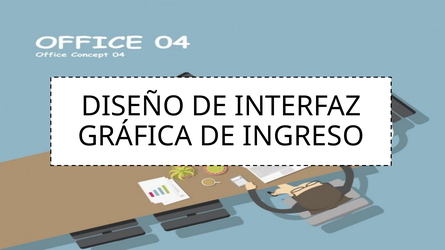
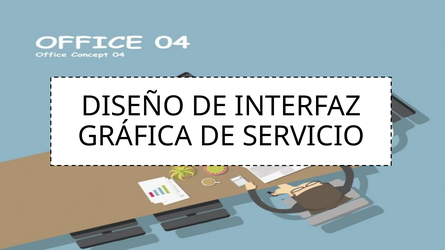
INGRESO: INGRESO -> SERVICIO (303, 136)
